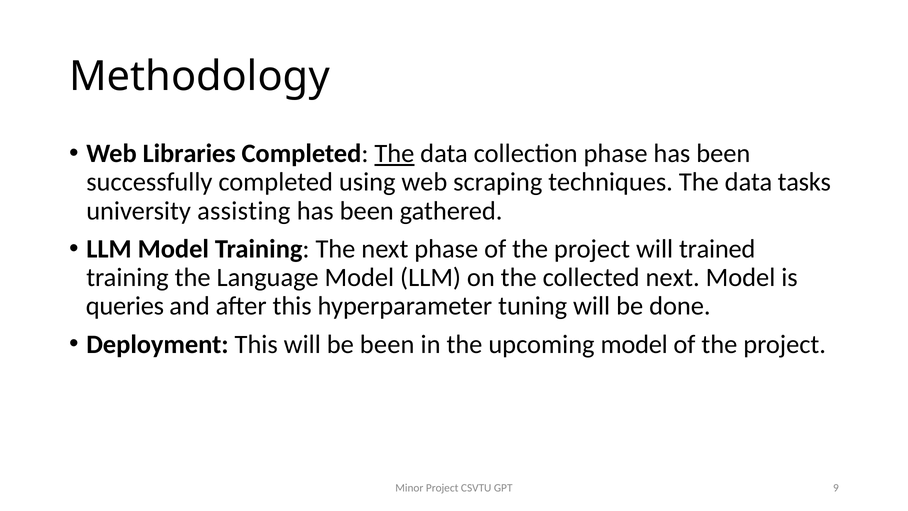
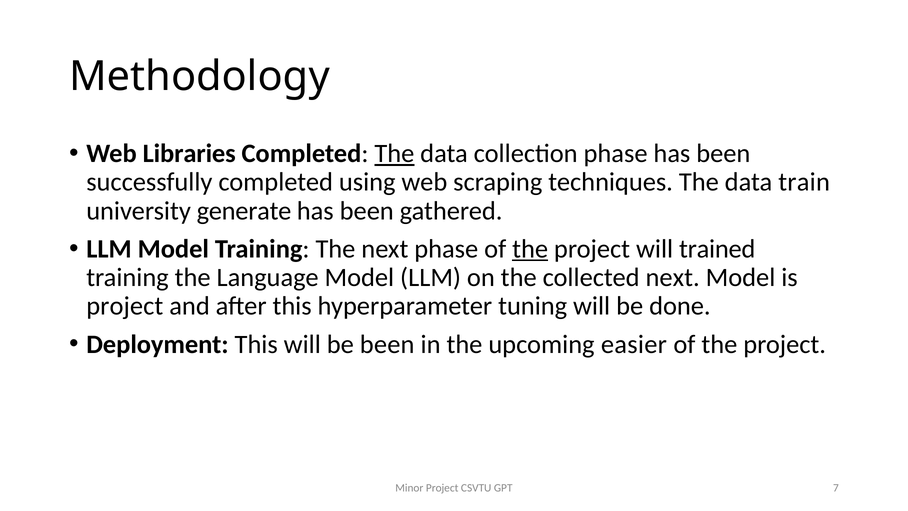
tasks: tasks -> train (804, 182)
assisting: assisting -> generate (244, 211)
the underline: none -> present (530, 249)
queries: queries -> project (125, 306)
upcoming model: model -> easier (634, 344)
9: 9 -> 7 (836, 488)
